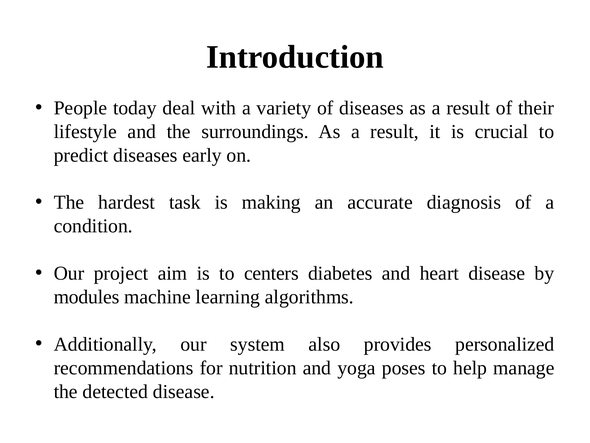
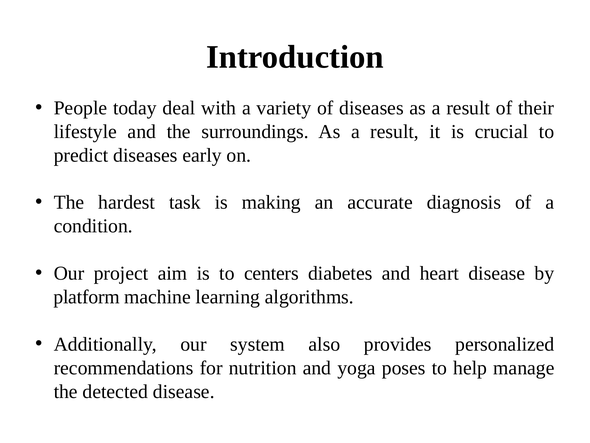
modules: modules -> platform (87, 297)
